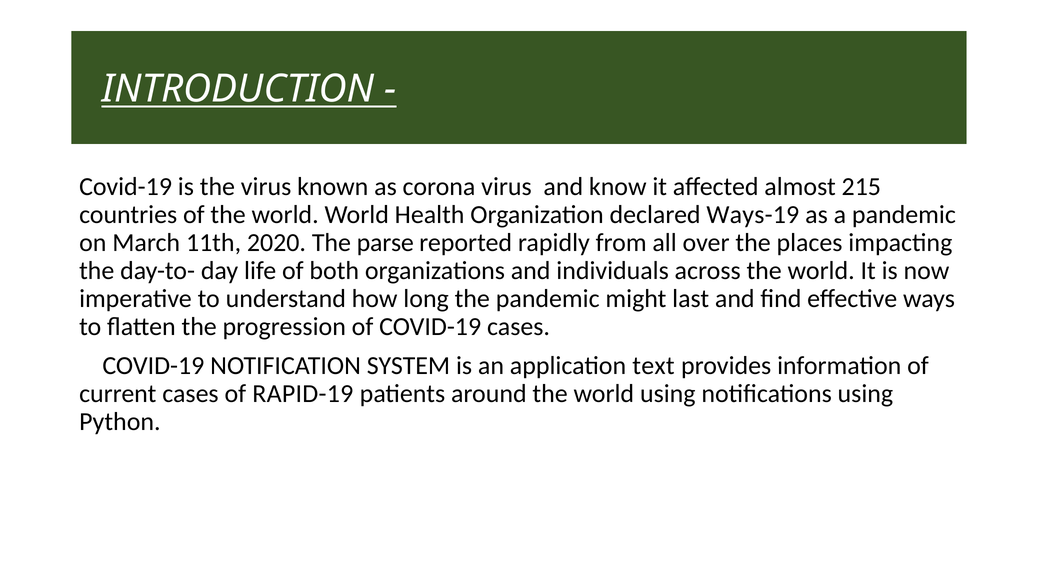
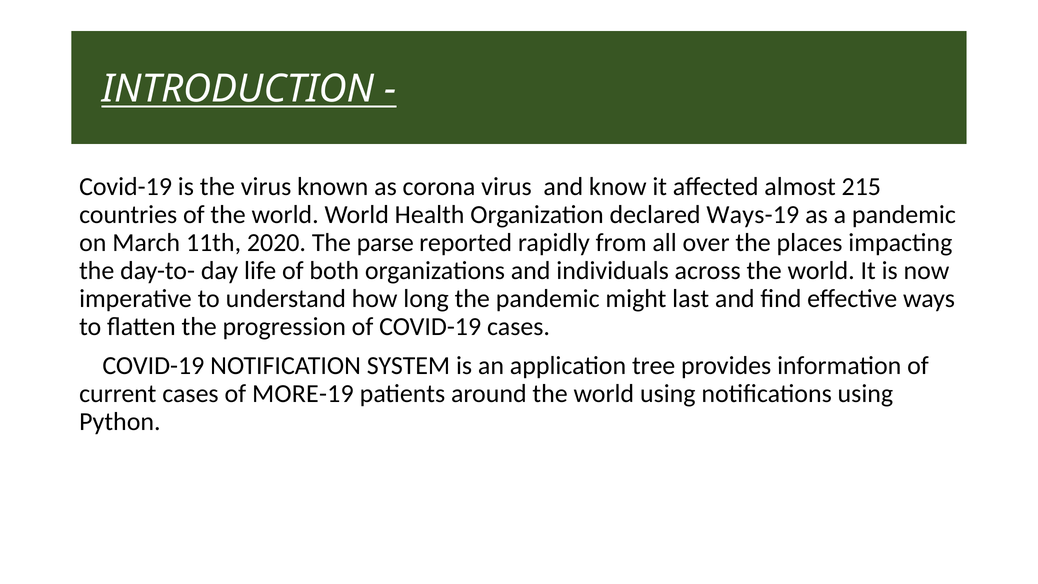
text: text -> tree (654, 366)
RAPID-19: RAPID-19 -> MORE-19 (303, 394)
